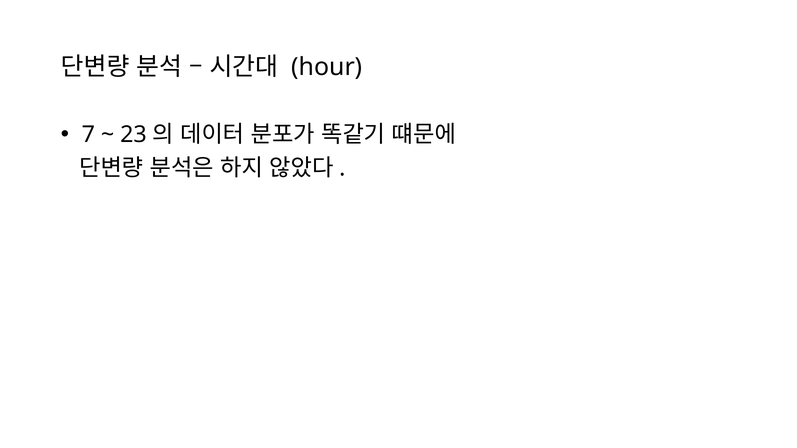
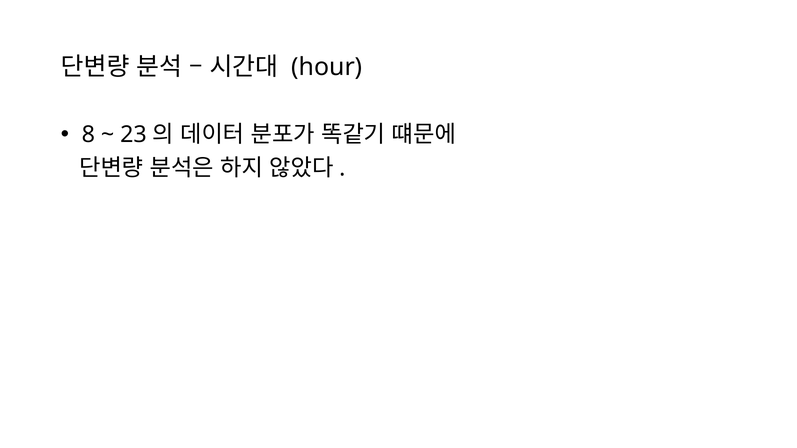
7: 7 -> 8 (88, 135)
